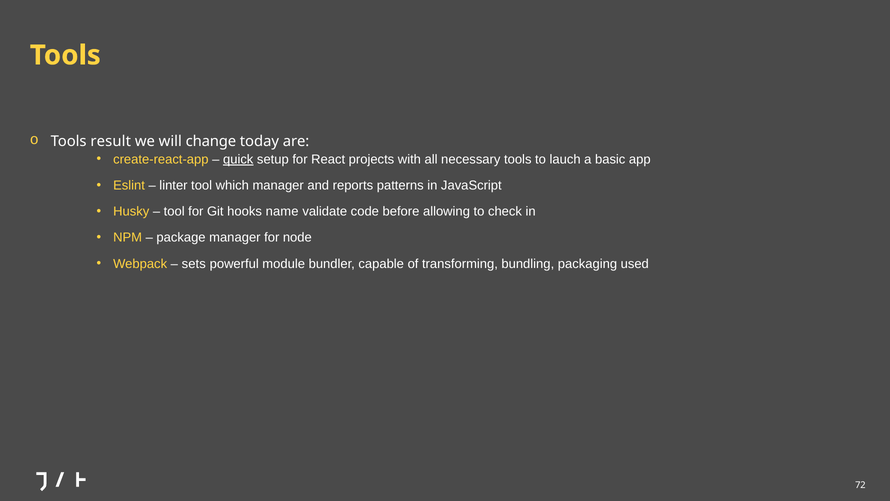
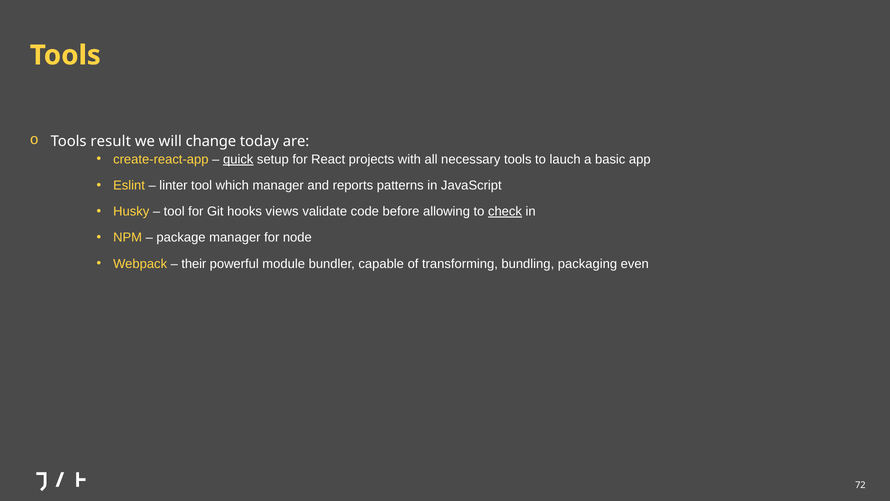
name: name -> views (282, 211)
check underline: none -> present (505, 211)
sets: sets -> their (194, 264)
used: used -> even (635, 264)
